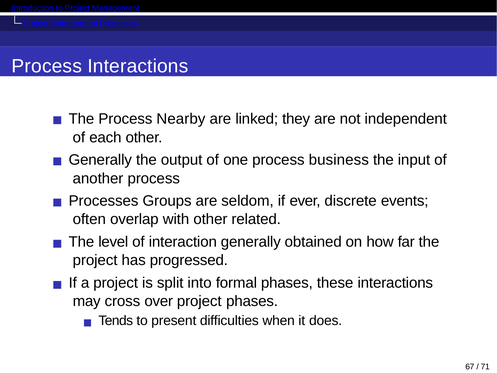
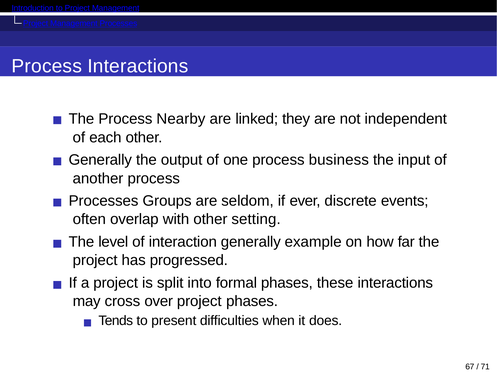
related: related -> setting (256, 219)
obtained: obtained -> example (313, 242)
